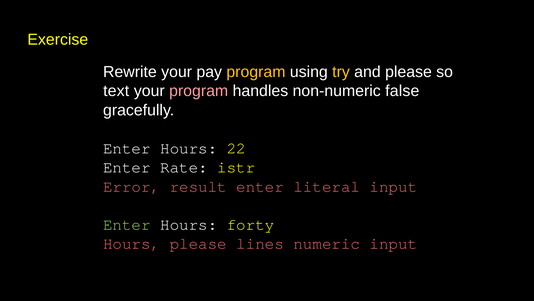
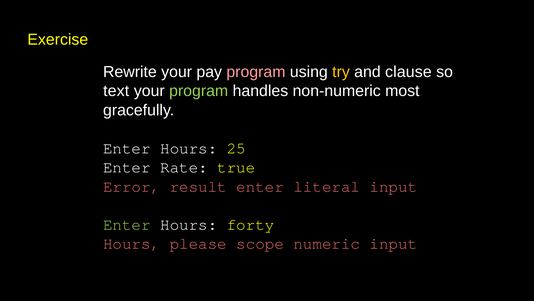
program colour: yellow -> pink (256, 72)
and please: please -> clause (408, 72)
program colour: pink -> light green (199, 91)
false: false -> most (402, 91)
22: 22 -> 25 (236, 148)
istr: istr -> true (236, 167)
lines: lines -> scope (260, 243)
